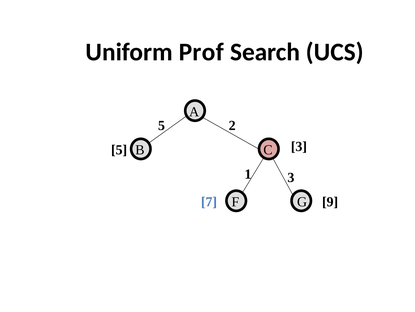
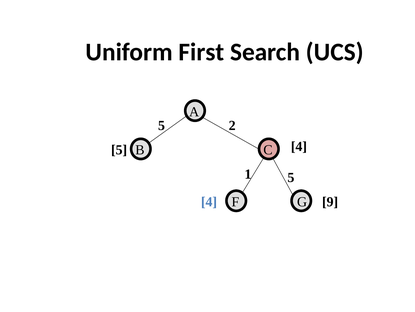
Prof: Prof -> First (201, 52)
5 3: 3 -> 4 (299, 146)
1 3: 3 -> 5 (291, 177)
7: 7 -> 4 (209, 202)
